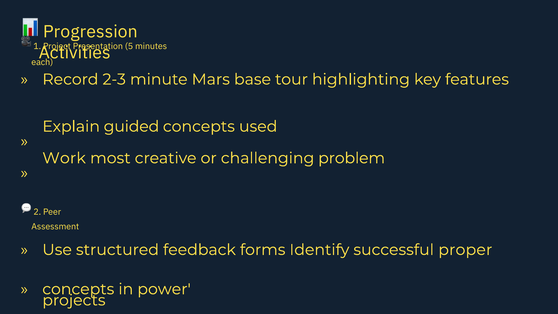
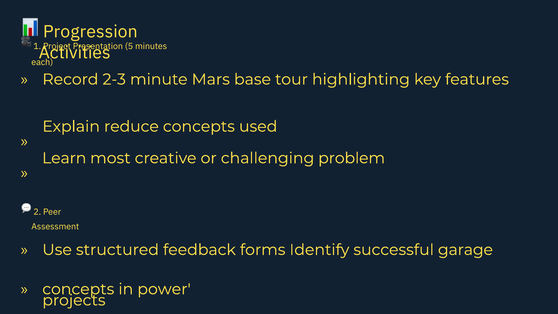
guided: guided -> reduce (131, 127)
Work: Work -> Learn (64, 158)
proper: proper -> garage (465, 250)
